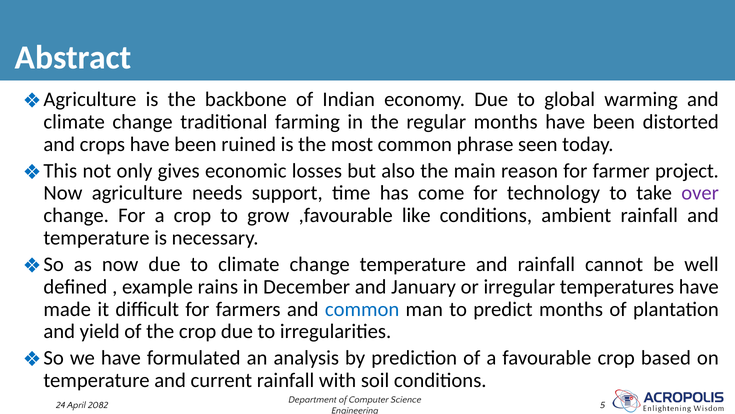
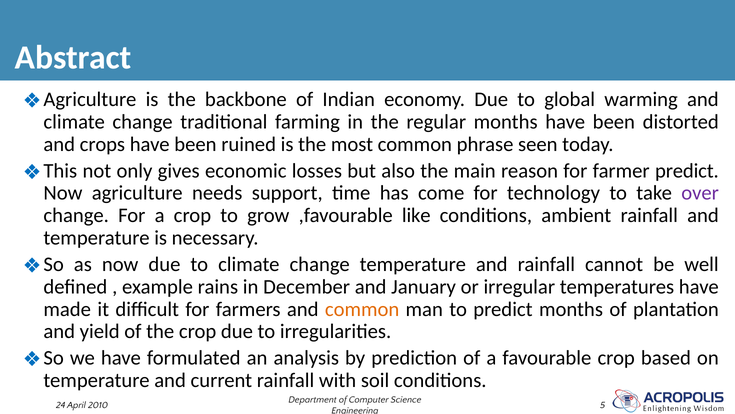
farmer project: project -> predict (687, 171)
common colour: blue -> orange (362, 309)
2082: 2082 -> 2010 (98, 405)
